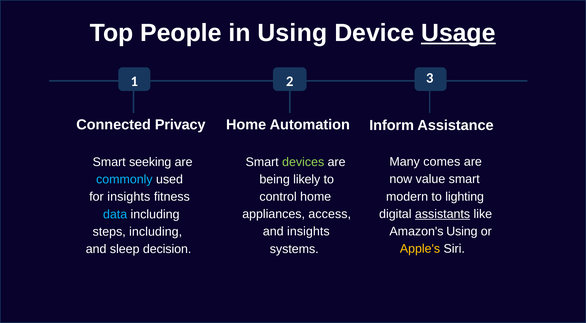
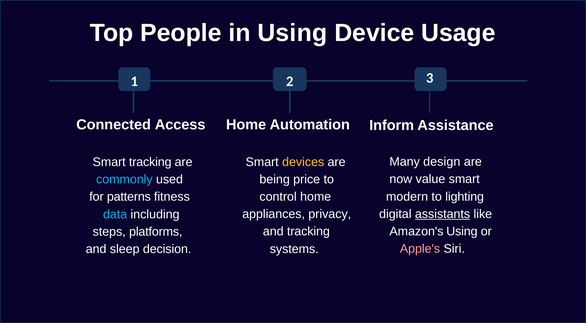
Usage underline: present -> none (458, 33)
Privacy: Privacy -> Access (180, 124)
comes: comes -> design (442, 161)
devices colour: light green -> yellow (303, 162)
Smart seeking: seeking -> tracking (150, 162)
likely: likely -> price (307, 179)
for insights: insights -> patterns (129, 196)
access: access -> privacy (330, 214)
and insights: insights -> tracking (308, 231)
steps including: including -> platforms (156, 231)
Apple's colour: yellow -> pink (420, 248)
